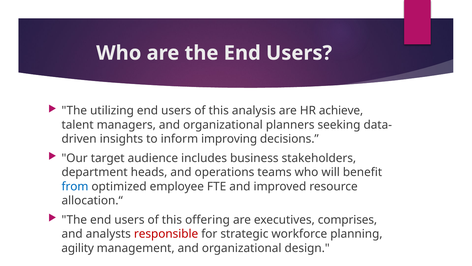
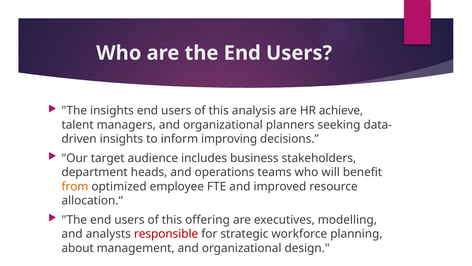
The utilizing: utilizing -> insights (112, 110)
from colour: blue -> orange (75, 186)
comprises: comprises -> modelling (347, 219)
agility: agility -> about (78, 248)
